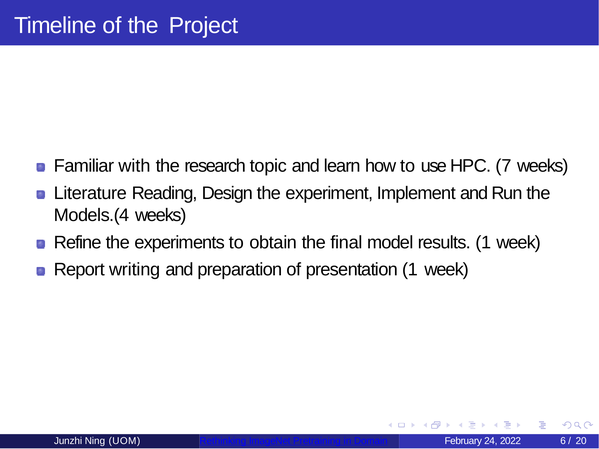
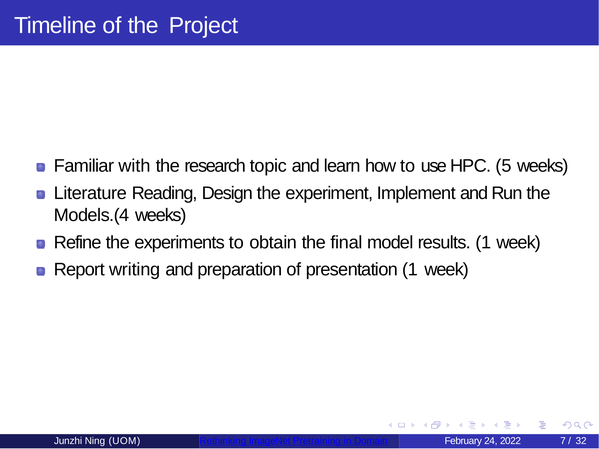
7: 7 -> 5 (504, 166)
6: 6 -> 7 (563, 441)
20: 20 -> 32 (581, 441)
